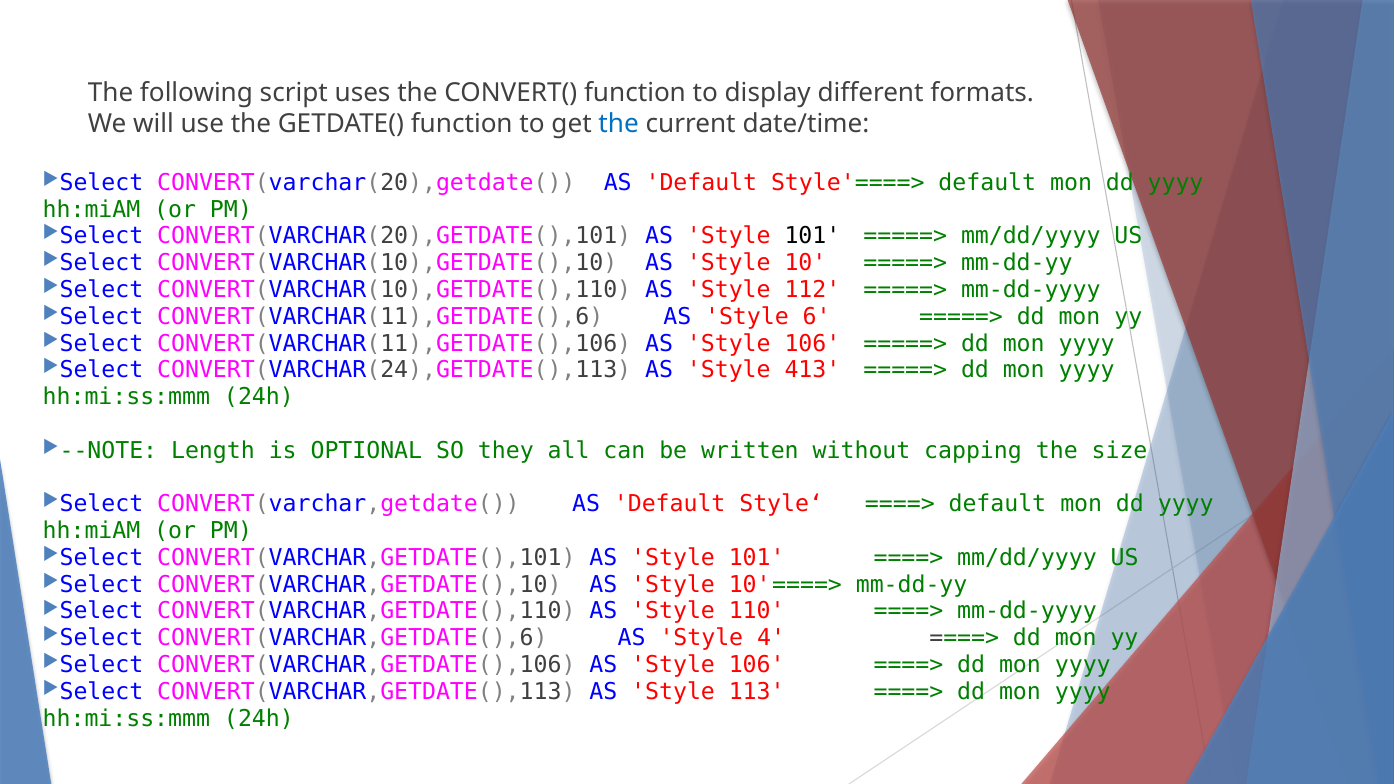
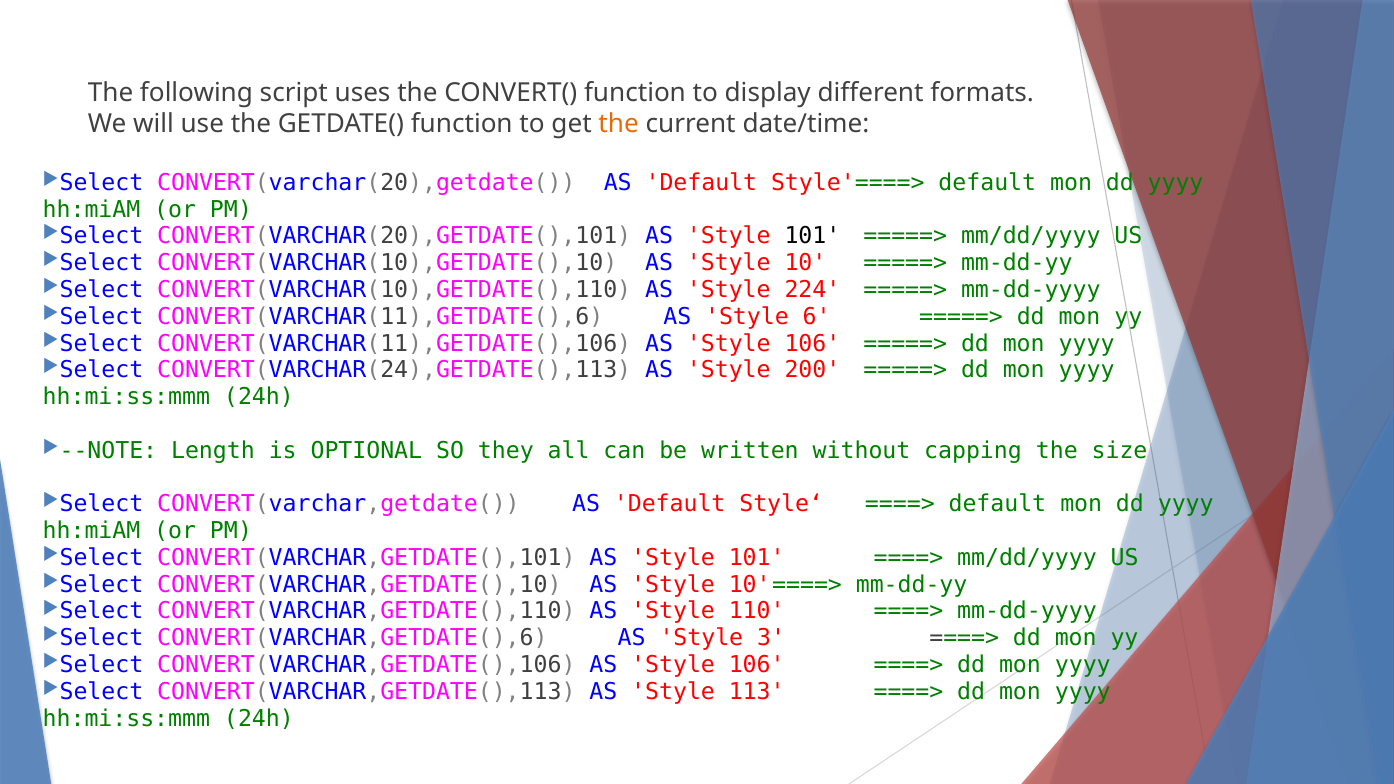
the colour: blue -> orange (619, 124)
112: 112 -> 224 (812, 290)
413: 413 -> 200 (812, 370)
4: 4 -> 3 (771, 638)
